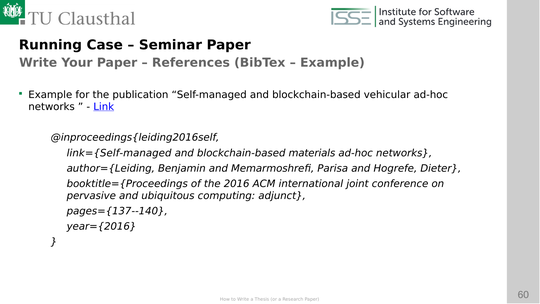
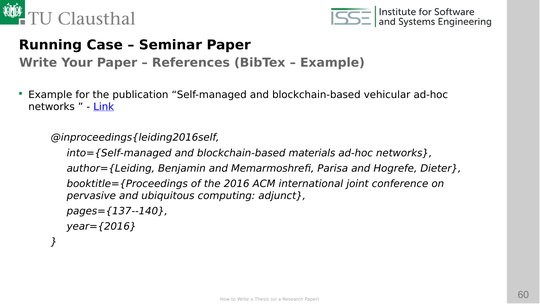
link={Self-managed: link={Self-managed -> into={Self-managed (119, 153)
